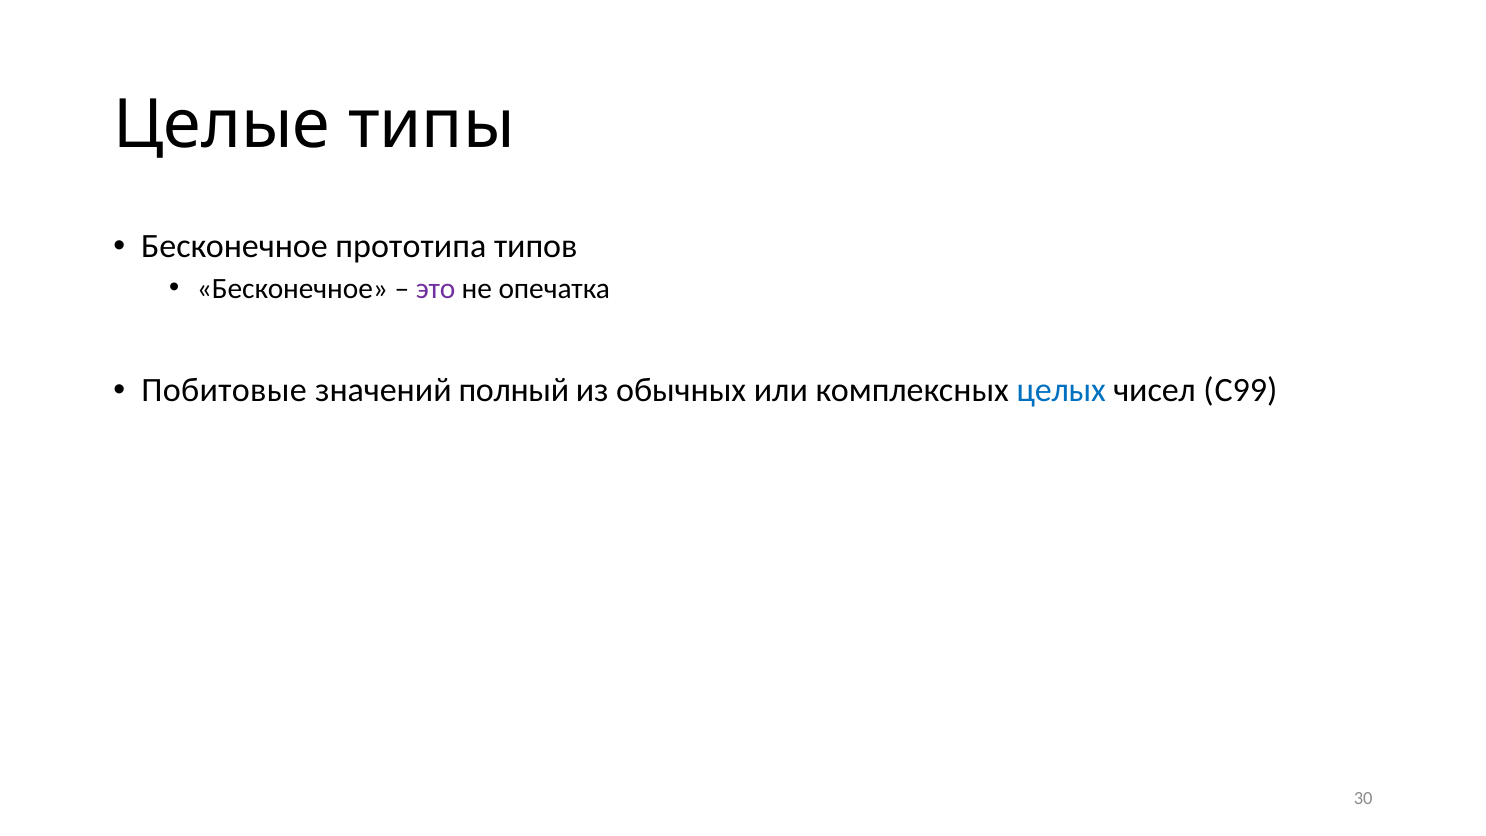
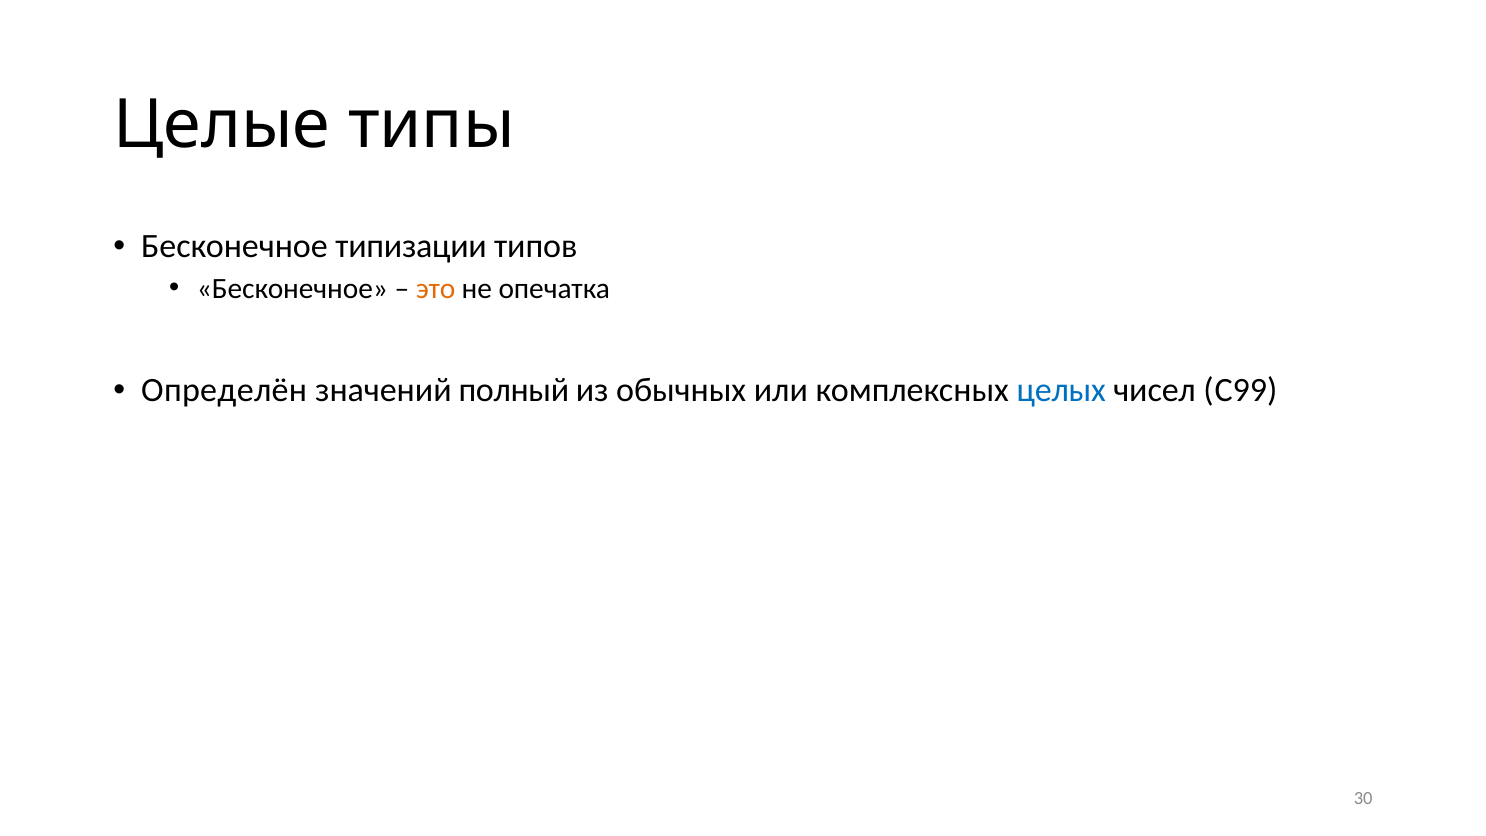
прототипа: прототипа -> типизации (411, 246)
это colour: purple -> orange (436, 288)
Побитовые: Побитовые -> Определён (224, 390)
